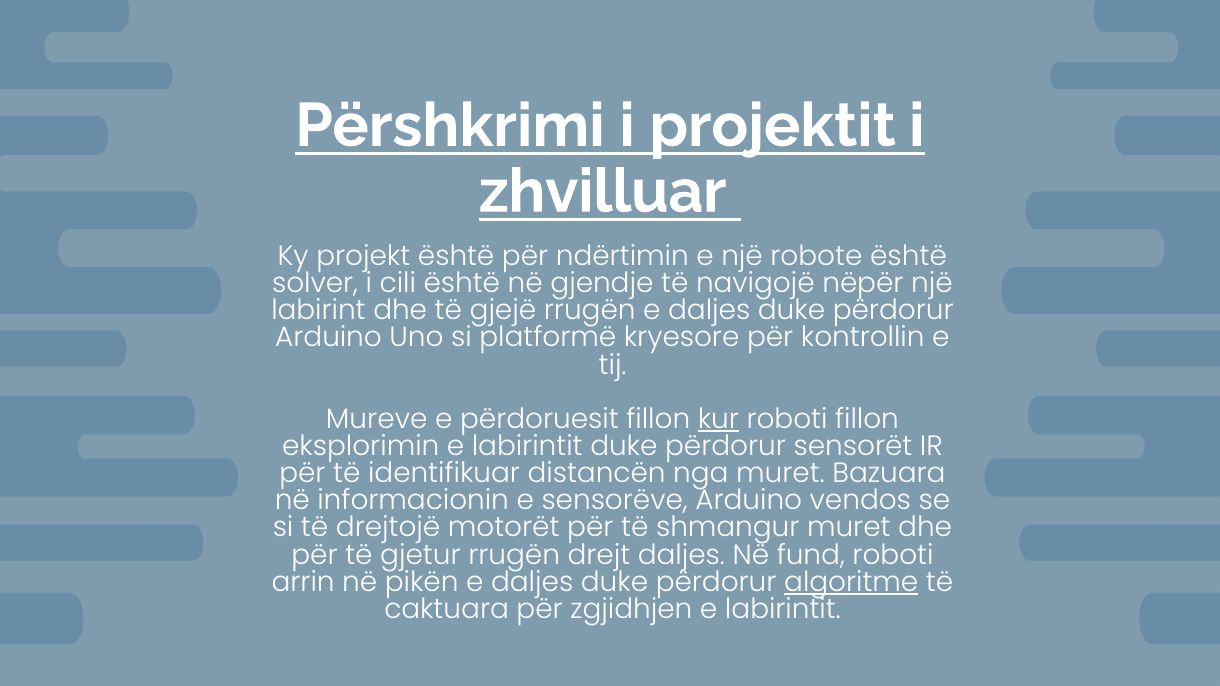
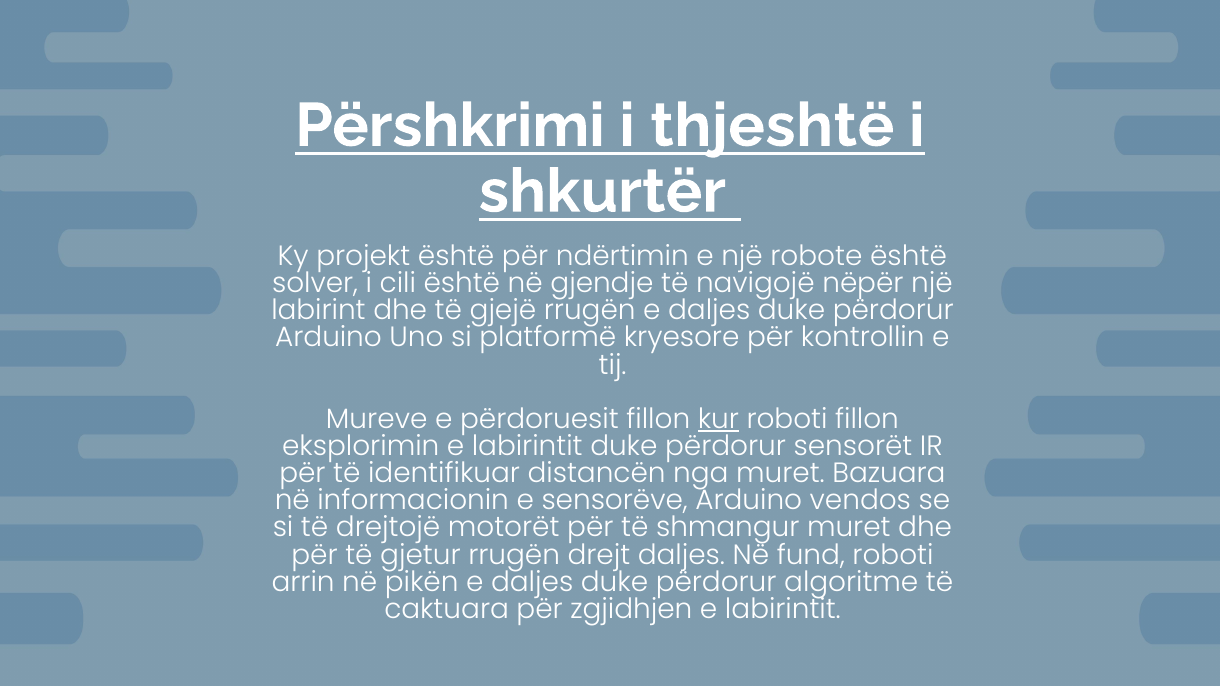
projektit: projektit -> thjeshtë (772, 126)
zhvilluar: zhvilluar -> shkurtër (602, 192)
algoritme underline: present -> none (851, 582)
